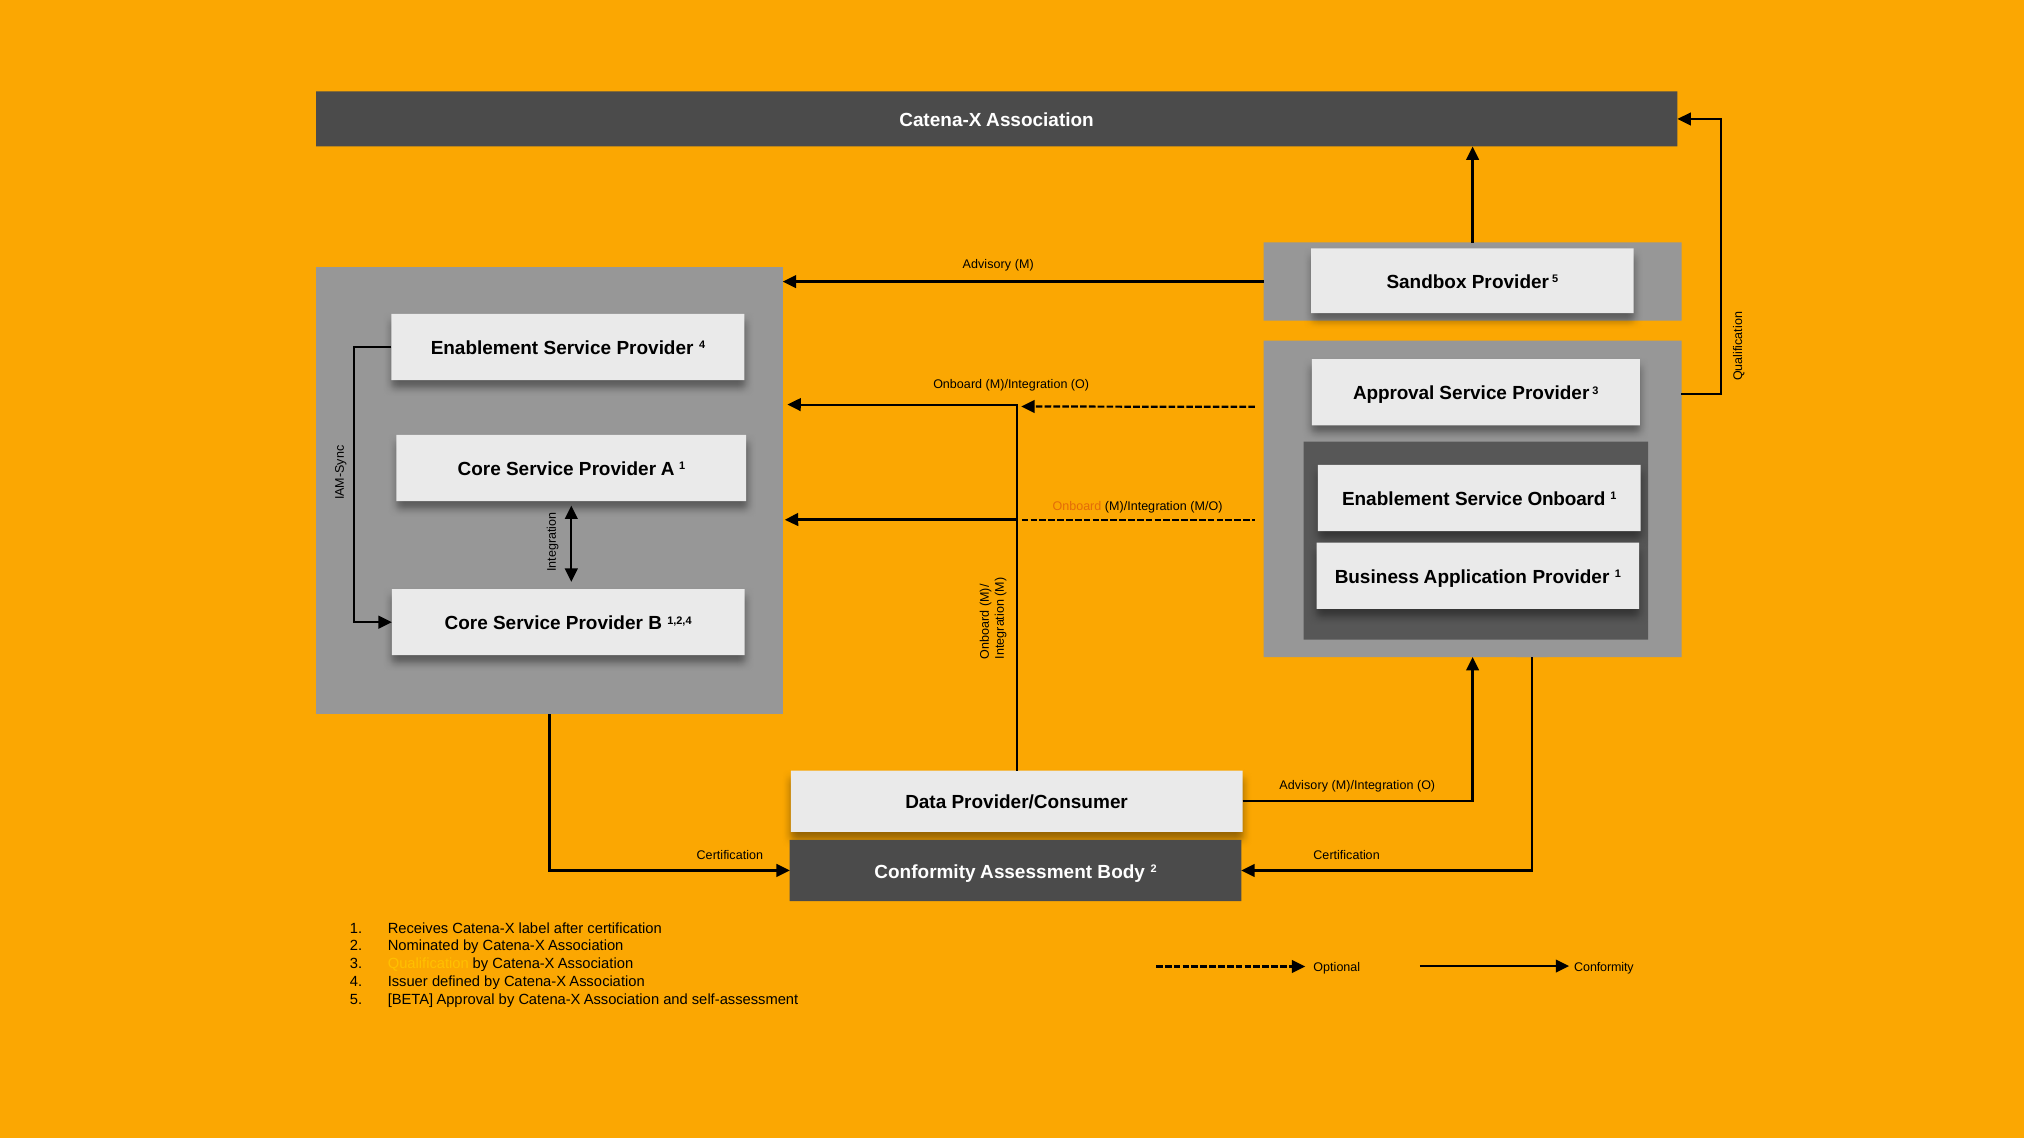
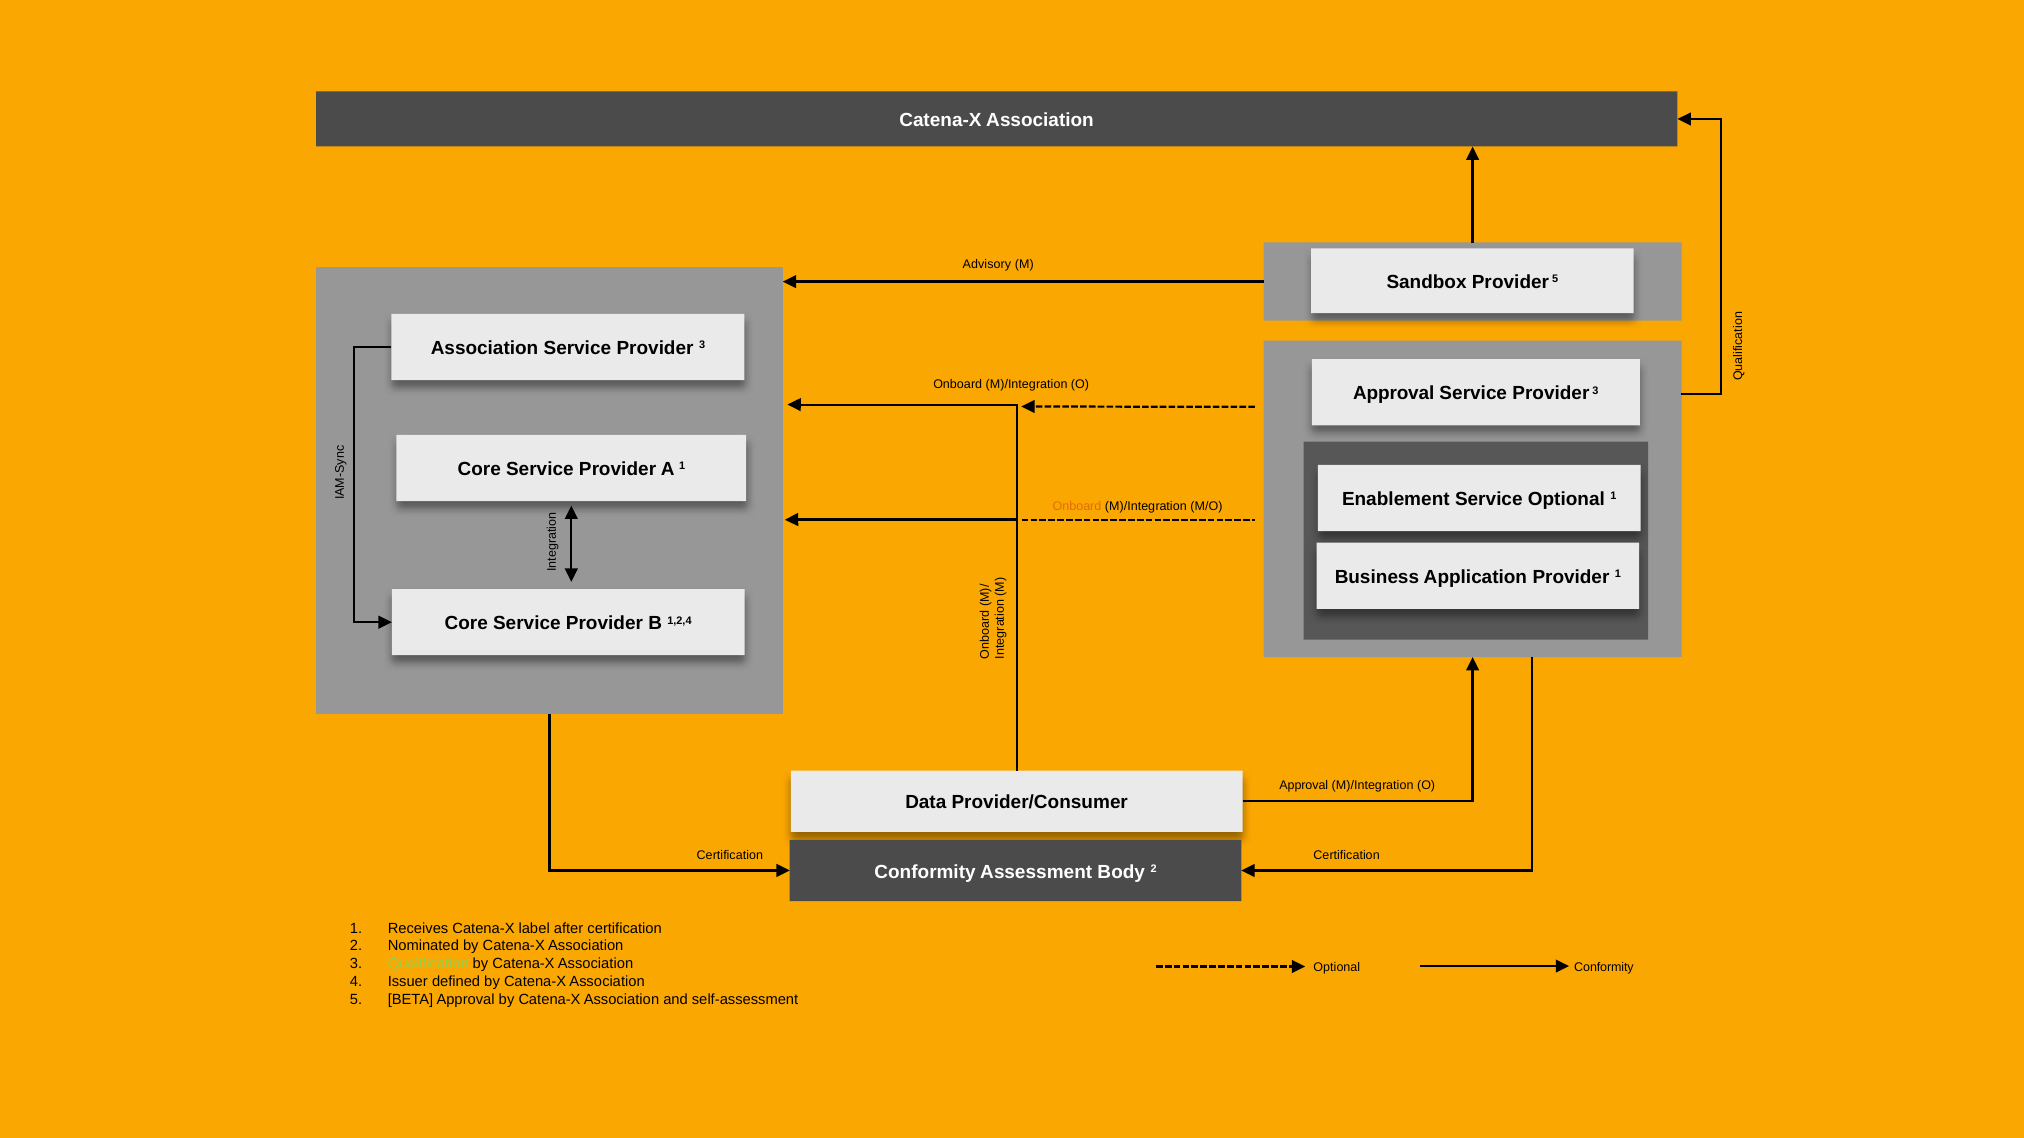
Enablement: Enablement -> Association (485, 348)
4: 4 -> 3 (702, 345)
Service Onboard: Onboard -> Optional (1566, 499)
Advisory: Advisory -> Approval (1304, 786)
Qualification colour: yellow -> light green (428, 964)
